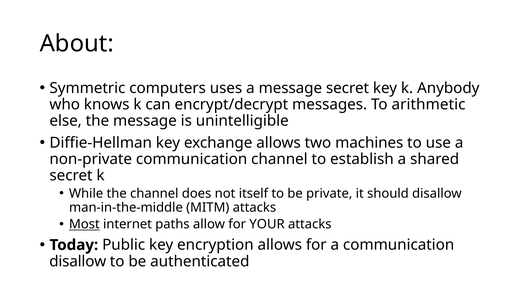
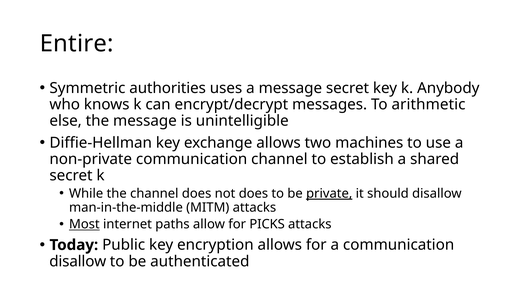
About: About -> Entire (77, 44)
computers: computers -> authorities (168, 88)
not itself: itself -> does (253, 194)
private underline: none -> present (329, 194)
YOUR: YOUR -> PICKS (267, 224)
